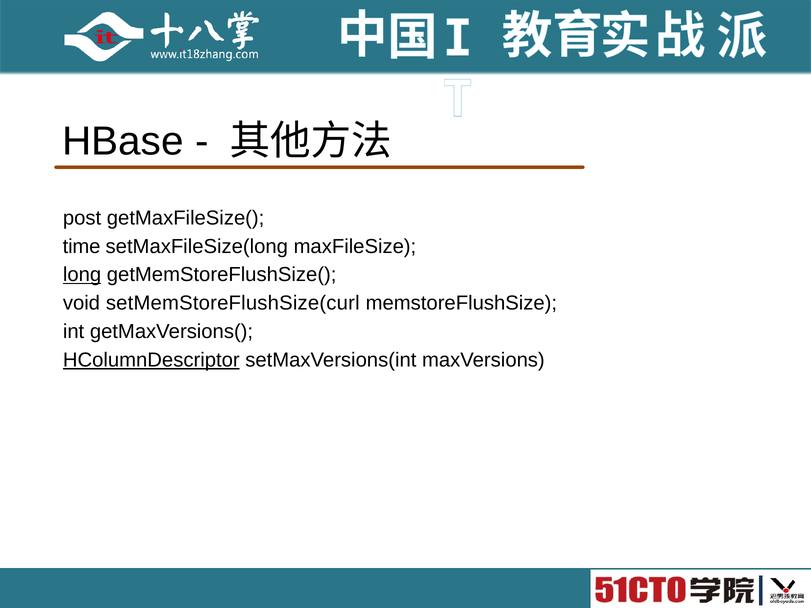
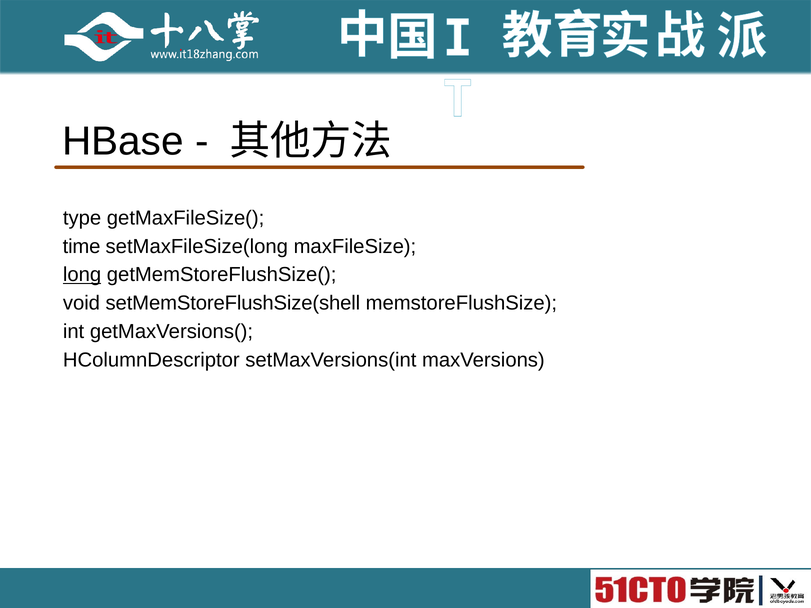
post: post -> type (82, 218)
setMemStoreFlushSize(curl: setMemStoreFlushSize(curl -> setMemStoreFlushSize(shell (233, 303)
HColumnDescriptor underline: present -> none (151, 360)
